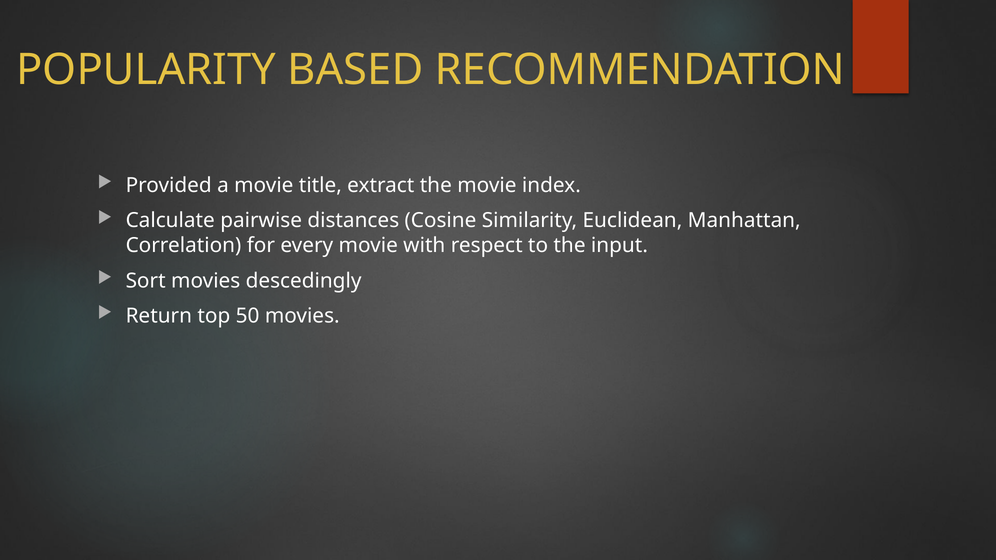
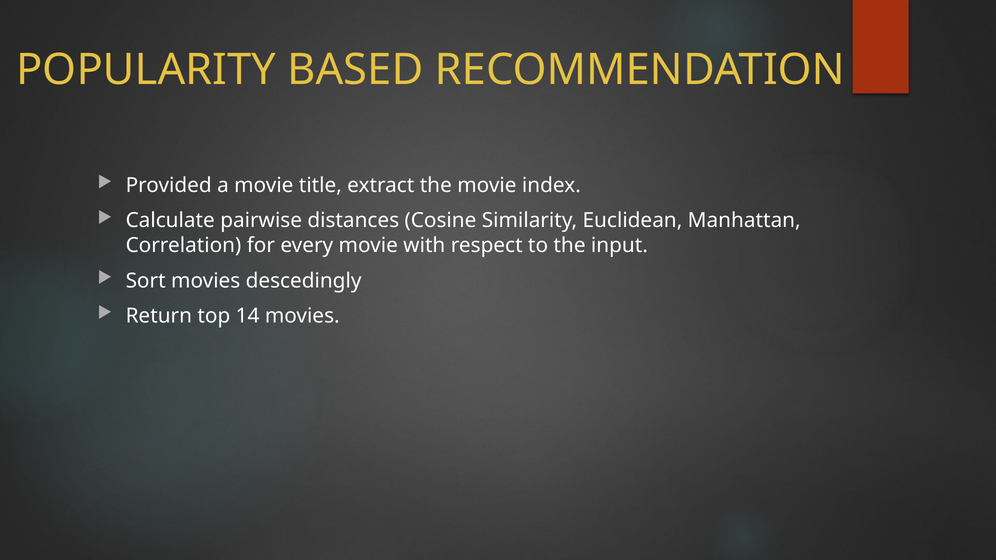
50: 50 -> 14 (248, 316)
